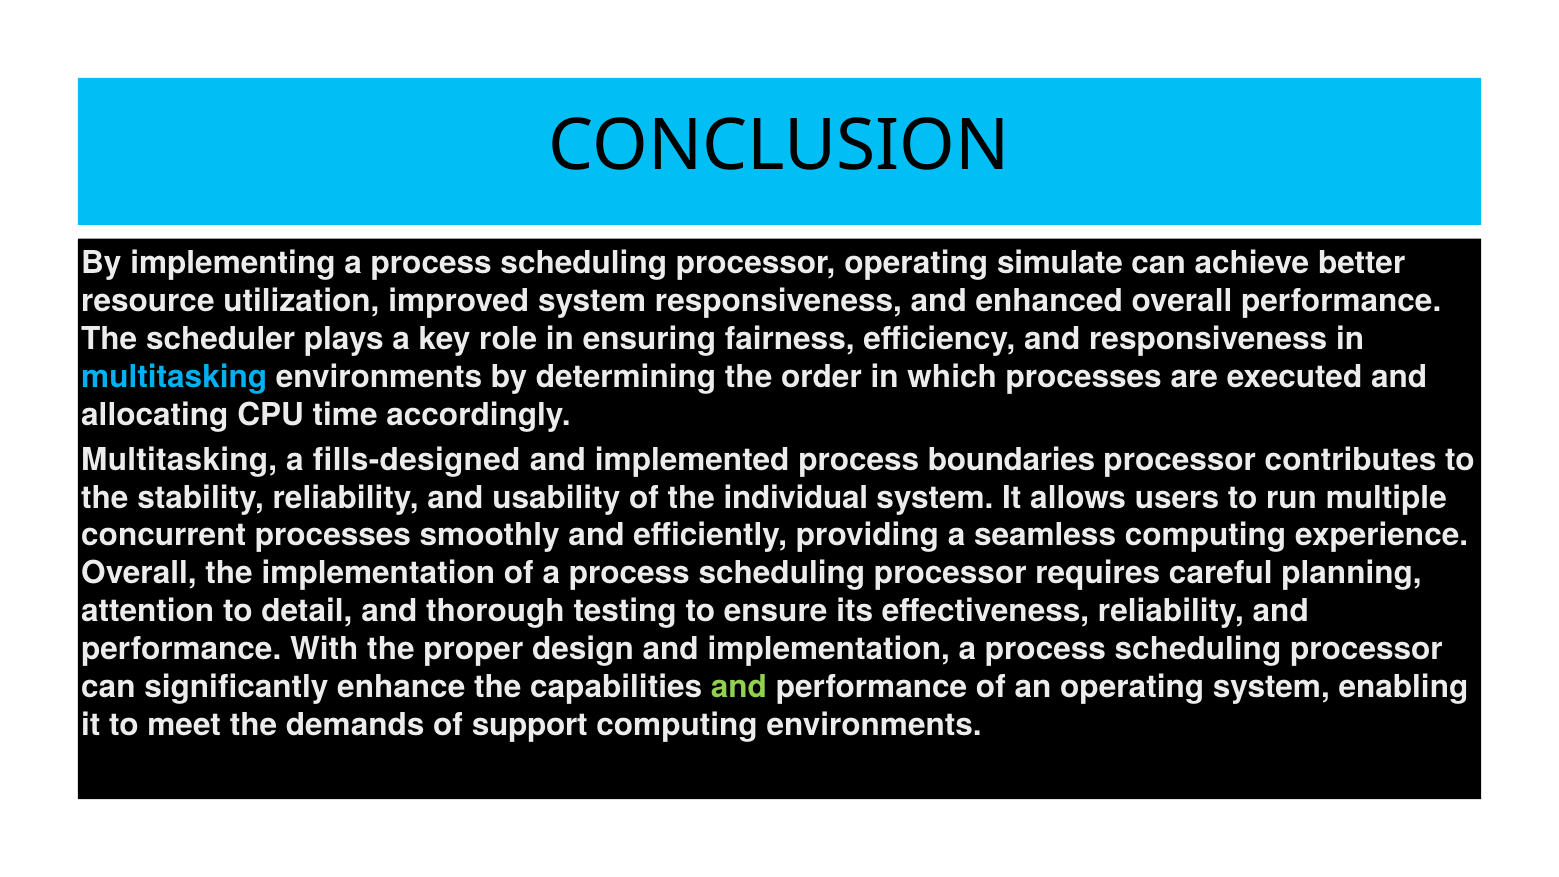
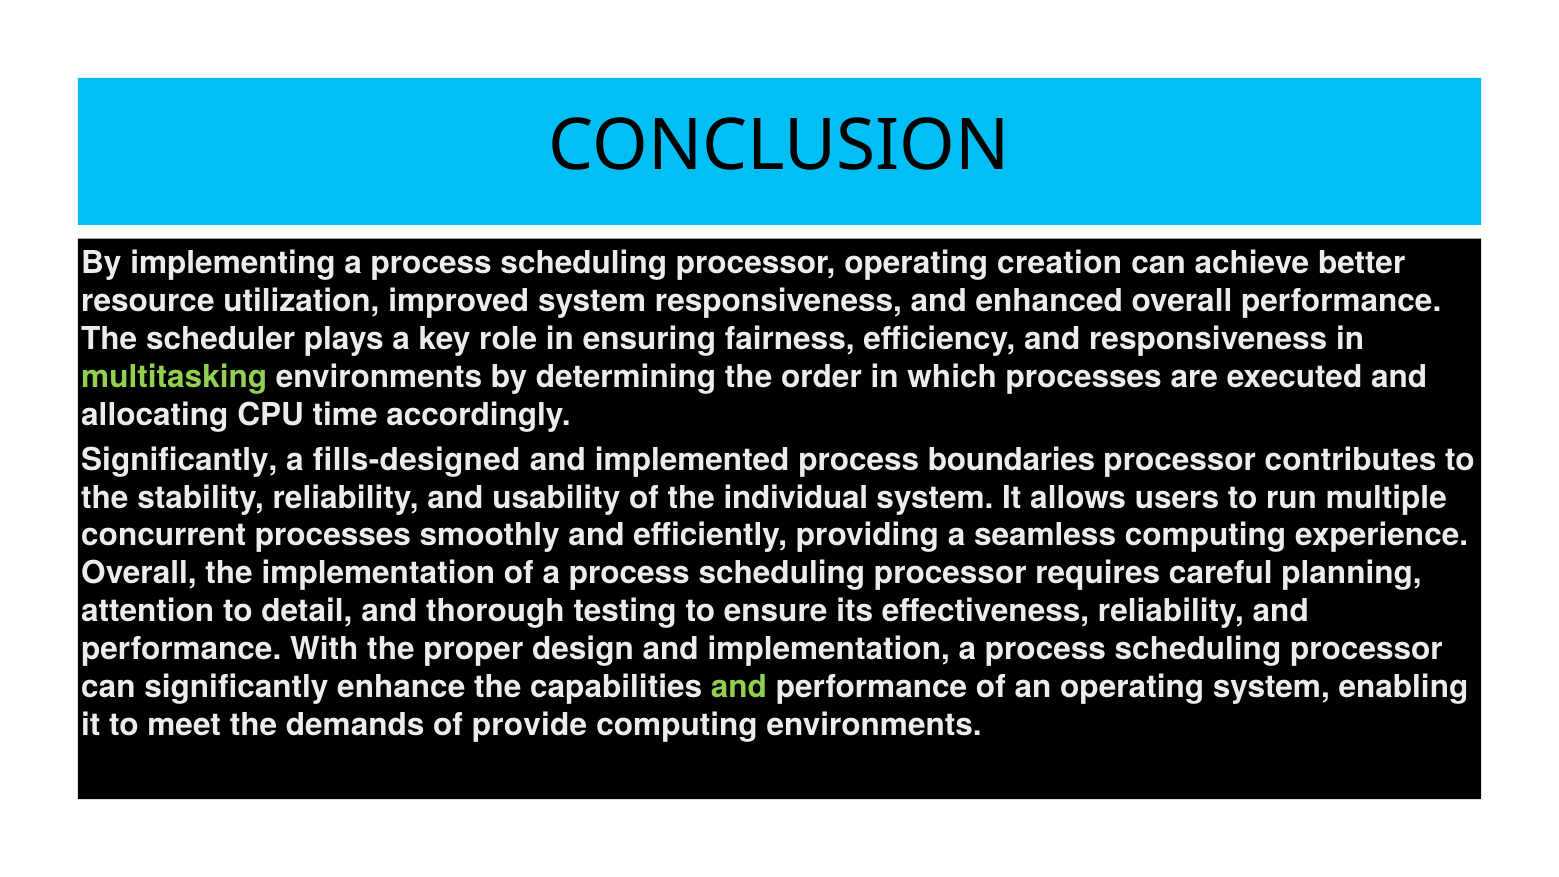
simulate: simulate -> creation (1060, 263)
multitasking colour: light blue -> light green (174, 377)
Multitasking: Multitasking -> Significantly (179, 460)
support: support -> provide (530, 725)
